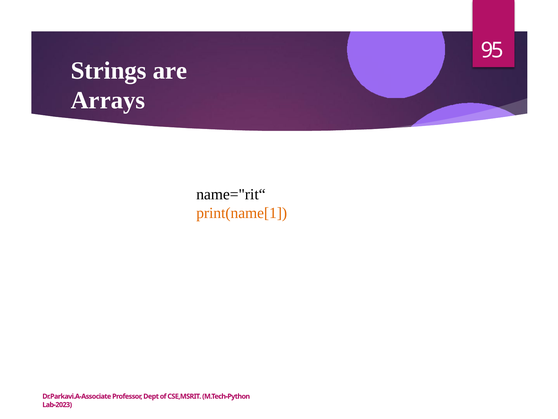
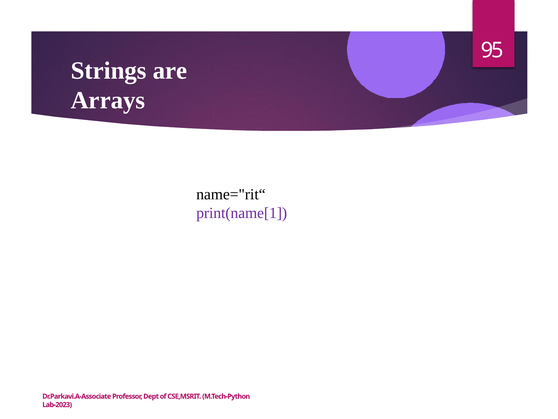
print(name[1 colour: orange -> purple (242, 213)
